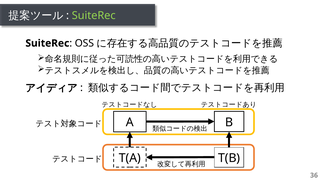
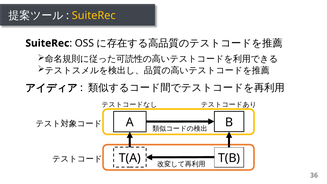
SuiteRec colour: light green -> yellow (94, 16)
